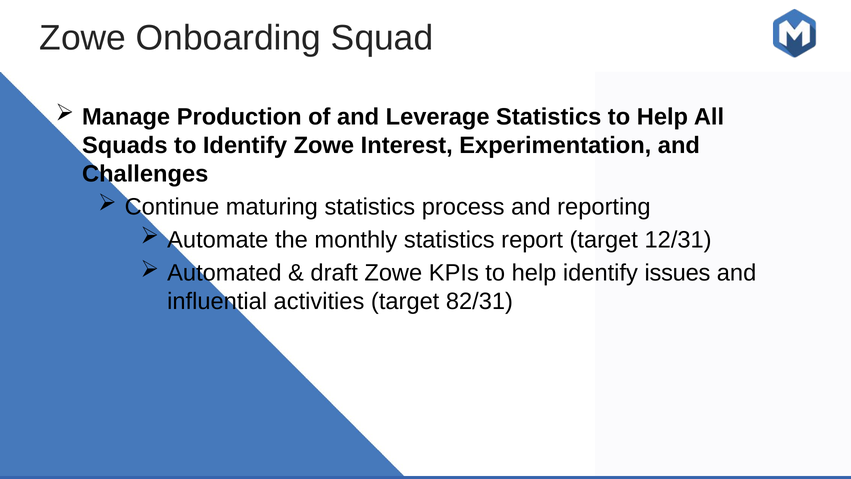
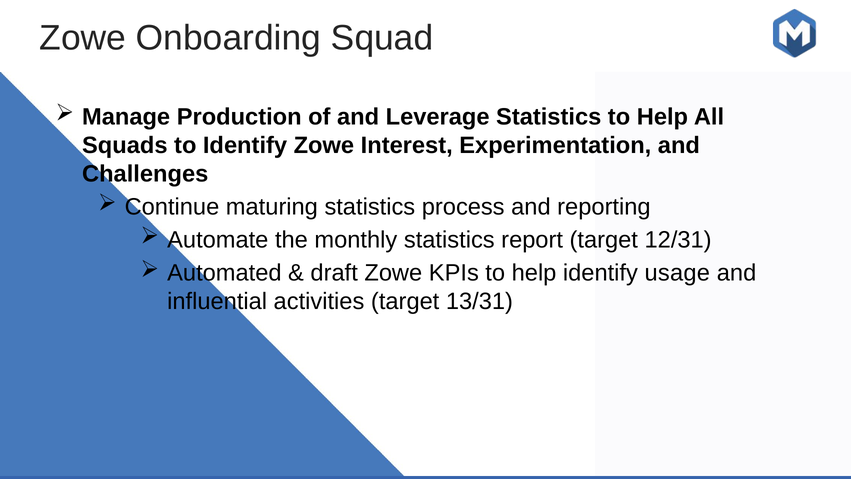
issues: issues -> usage (677, 273)
82/31: 82/31 -> 13/31 (479, 301)
